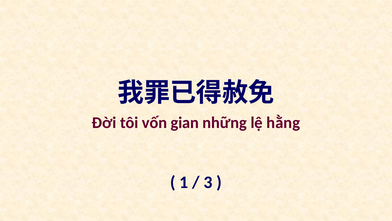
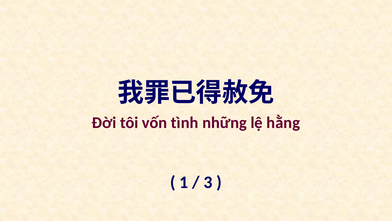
gian: gian -> tình (185, 123)
